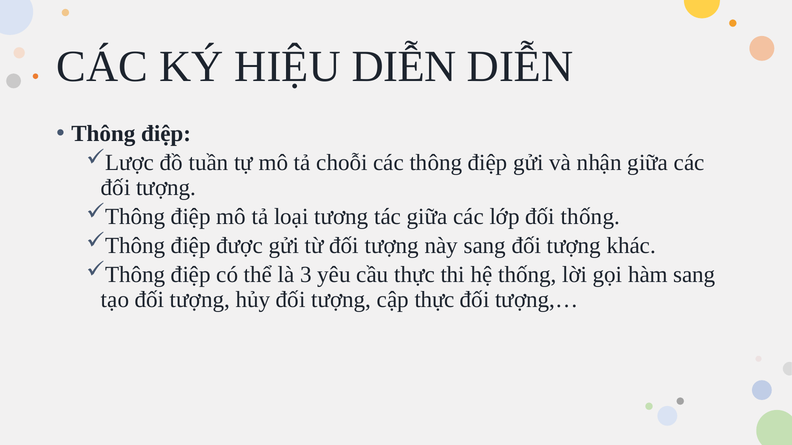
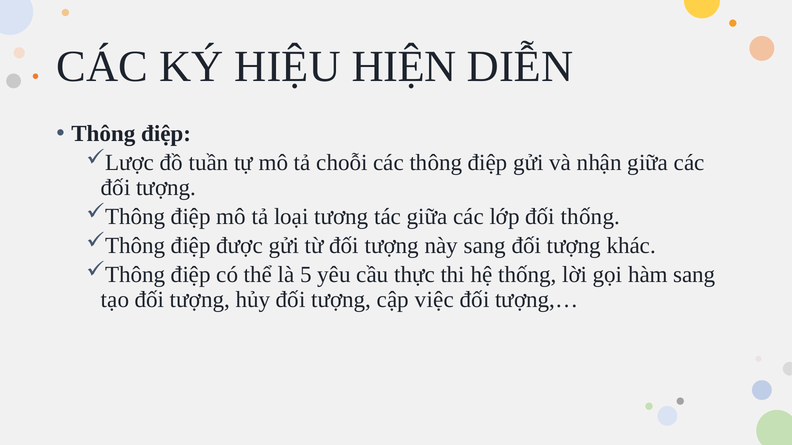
HIỆU DIỄN: DIỄN -> HIỆN (404, 66)
3: 3 -> 5 (306, 275)
cập thực: thực -> việc (434, 300)
